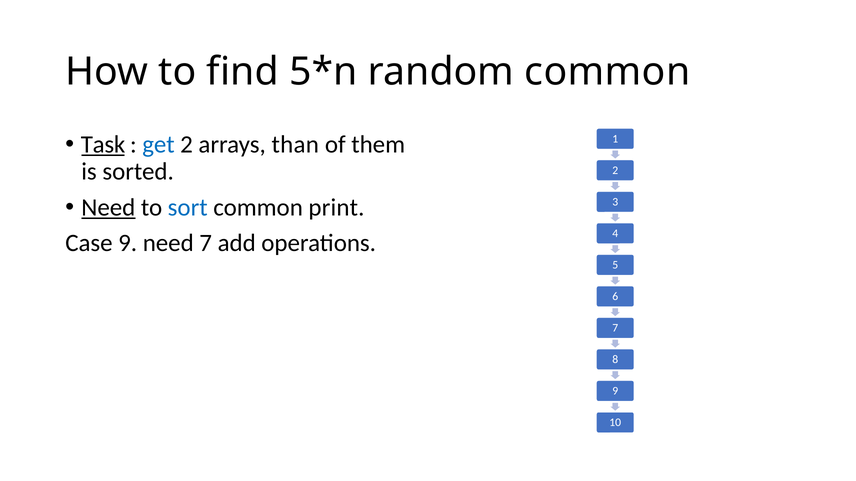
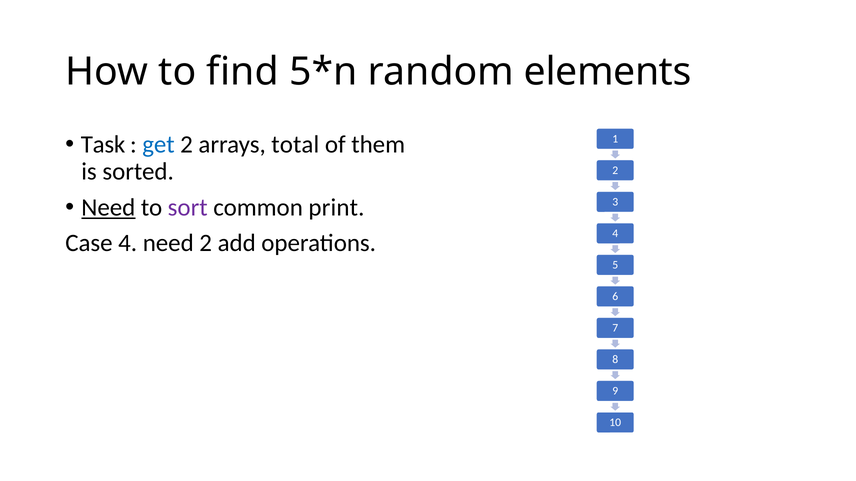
random common: common -> elements (608, 72)
Task underline: present -> none (103, 145)
than: than -> total (295, 145)
sort colour: blue -> purple (188, 208)
Case 9: 9 -> 4 (128, 243)
need 7: 7 -> 2 (206, 243)
